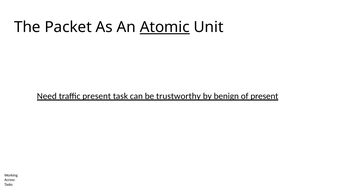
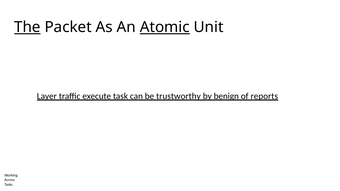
The underline: none -> present (27, 27)
Need: Need -> Layer (47, 96)
traffic present: present -> execute (97, 96)
of present: present -> reports (264, 96)
